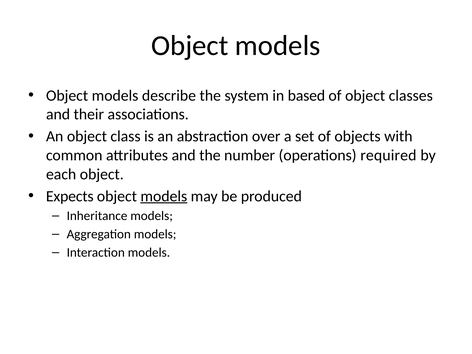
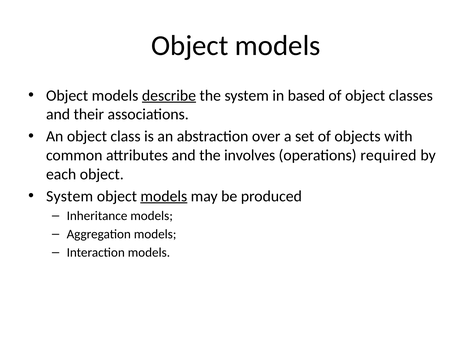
describe underline: none -> present (169, 96)
number: number -> involves (250, 155)
Expects: Expects -> System (70, 196)
